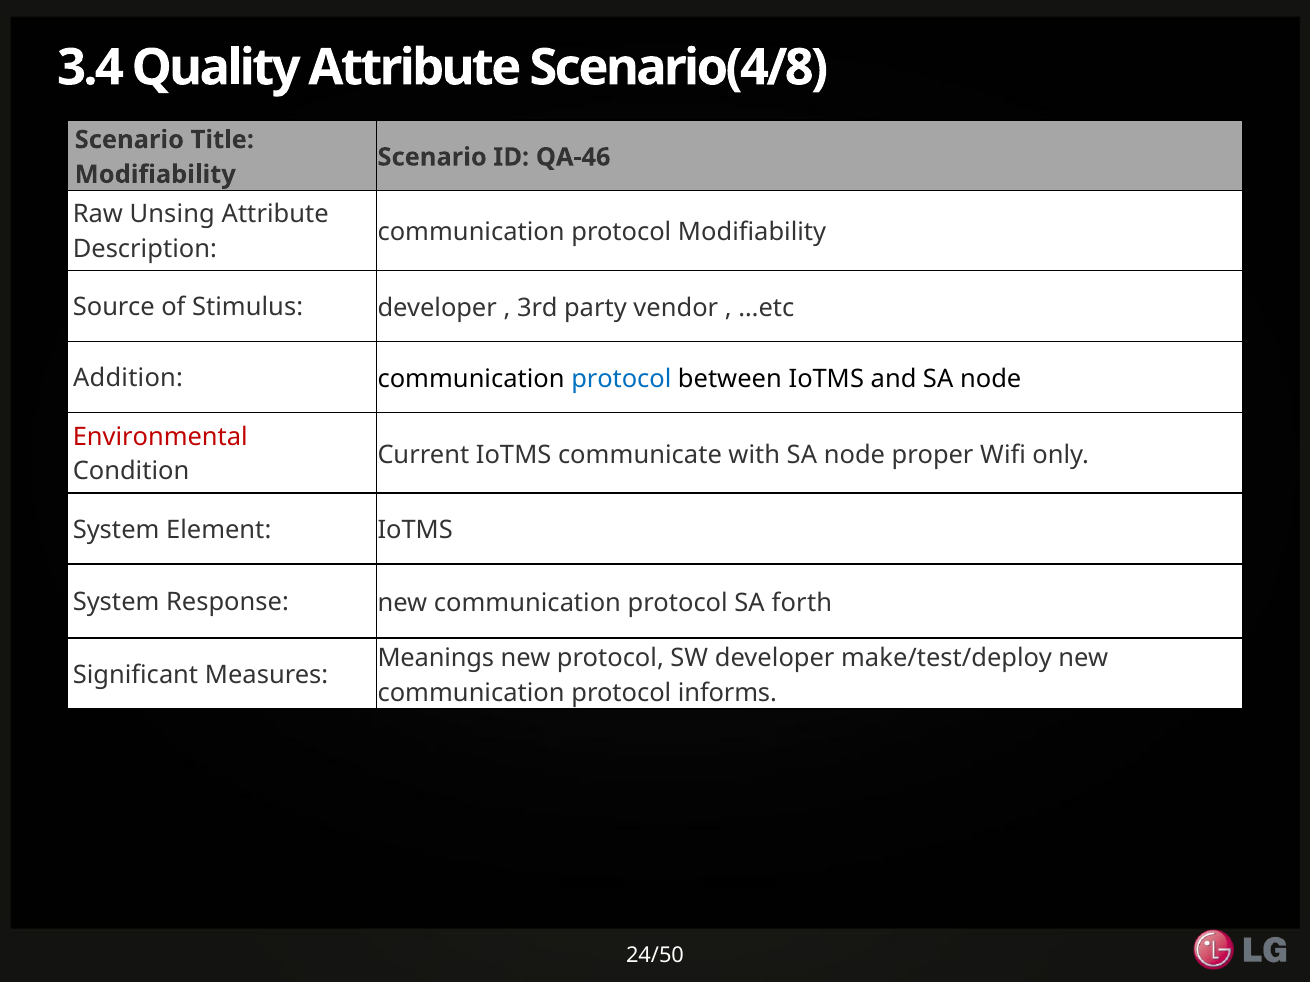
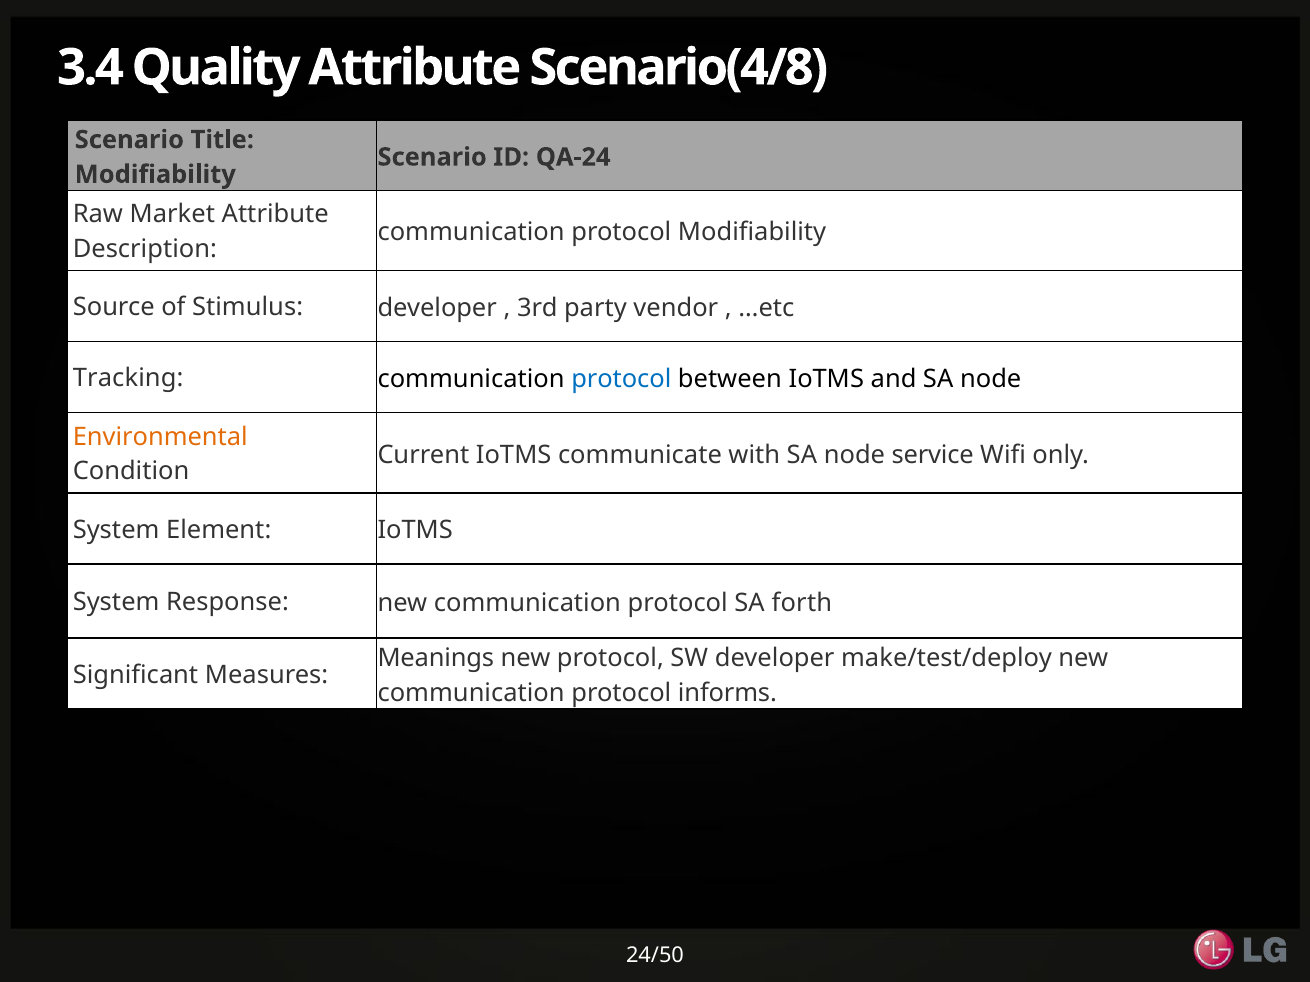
QA-46: QA-46 -> QA-24 (573, 157)
Unsing: Unsing -> Market (172, 215)
Addition: Addition -> Tracking (128, 379)
Environmental colour: red -> orange (160, 437)
proper: proper -> service (933, 455)
